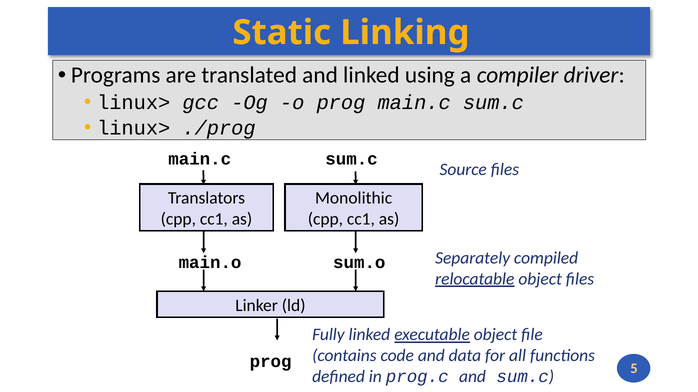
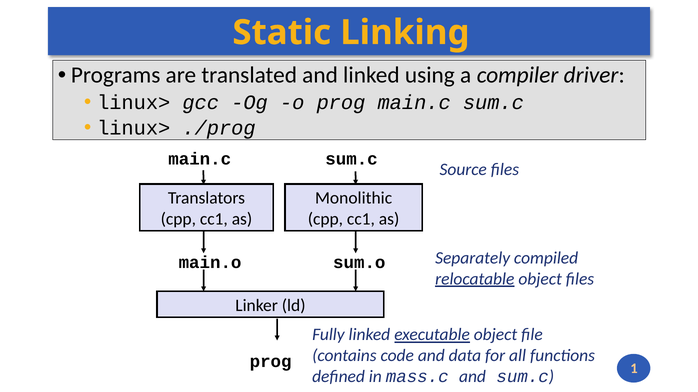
prog.c: prog.c -> mass.c (417, 377)
5: 5 -> 1 (634, 369)
